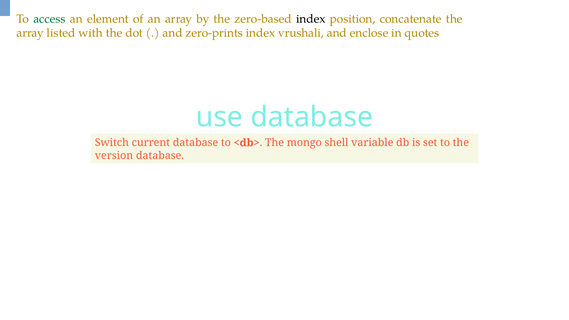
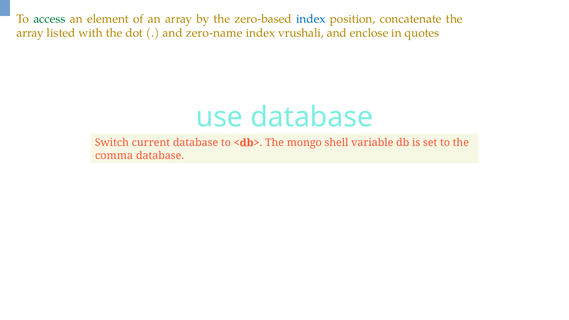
index colour: black -> blue (311, 19)
zero-prints: zero-prints -> zero-name (214, 33)
version: version -> comma (114, 156)
